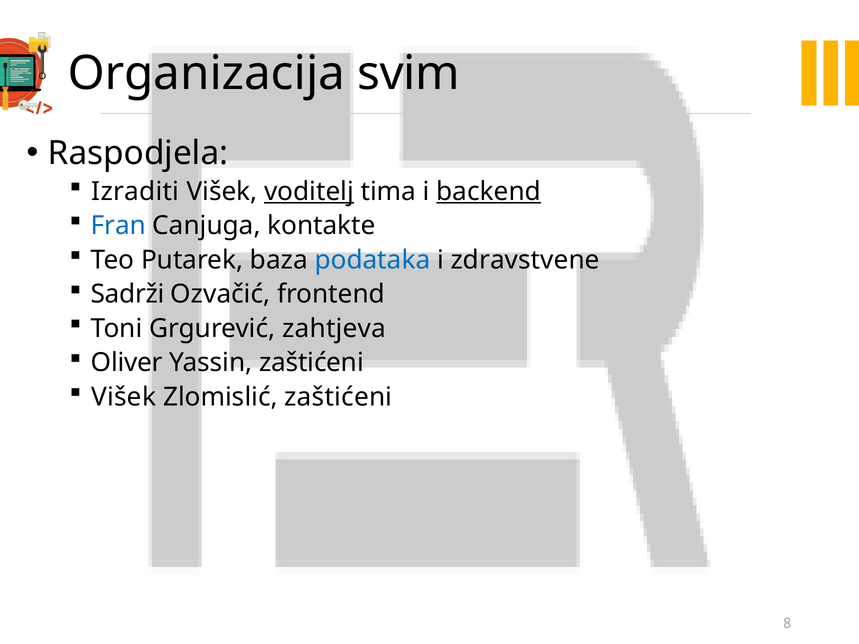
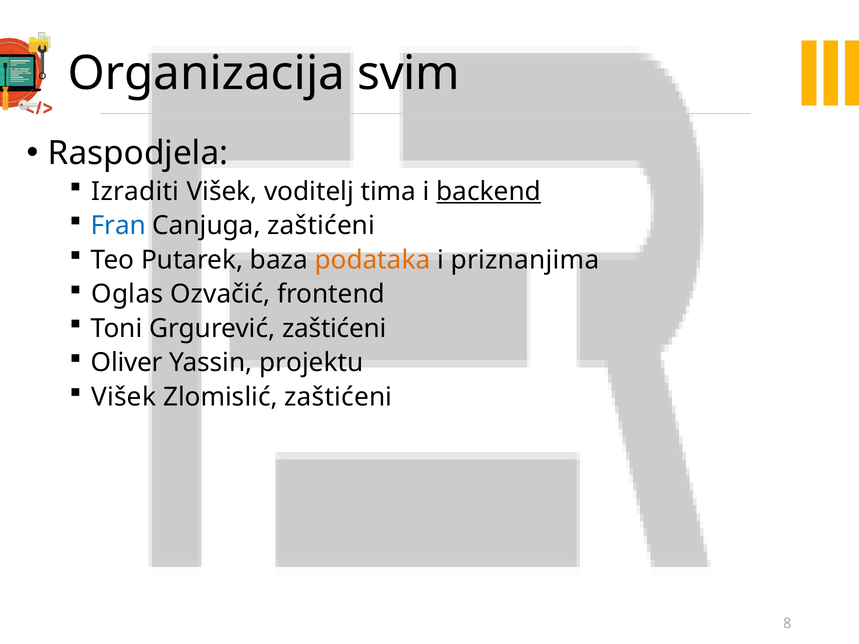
voditelj underline: present -> none (309, 191)
Canjuga kontakte: kontakte -> zaštićeni (321, 226)
podataka colour: blue -> orange (372, 260)
zdravstvene: zdravstvene -> priznanjima (525, 260)
Sadrži: Sadrži -> Oglas (127, 294)
Grgurević zahtjeva: zahtjeva -> zaštićeni (334, 329)
Yassin zaštićeni: zaštićeni -> projektu (311, 363)
